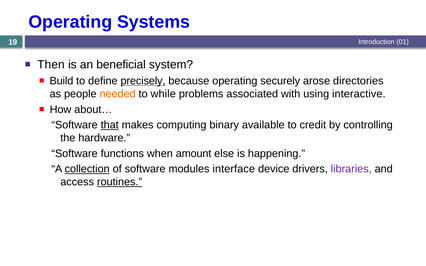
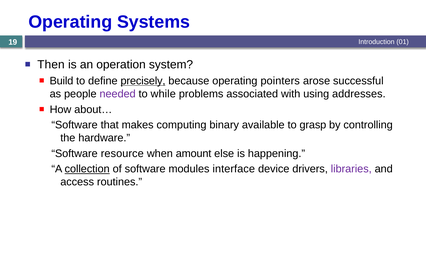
beneficial: beneficial -> operation (121, 65)
securely: securely -> pointers (280, 81)
directories: directories -> successful (358, 81)
needed colour: orange -> purple (118, 94)
interactive: interactive -> addresses (359, 94)
that underline: present -> none (110, 125)
credit: credit -> grasp (313, 125)
functions: functions -> resource (122, 154)
routines underline: present -> none (120, 182)
